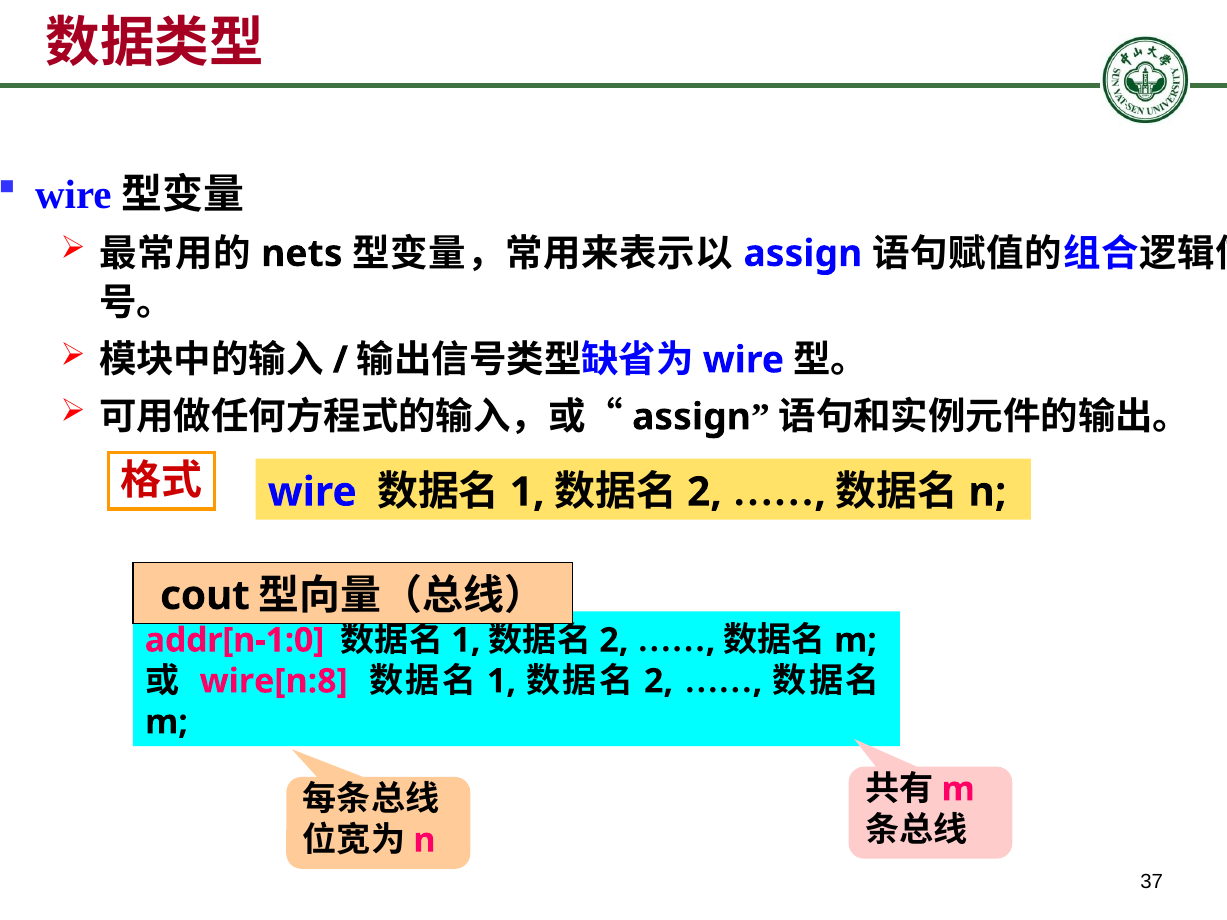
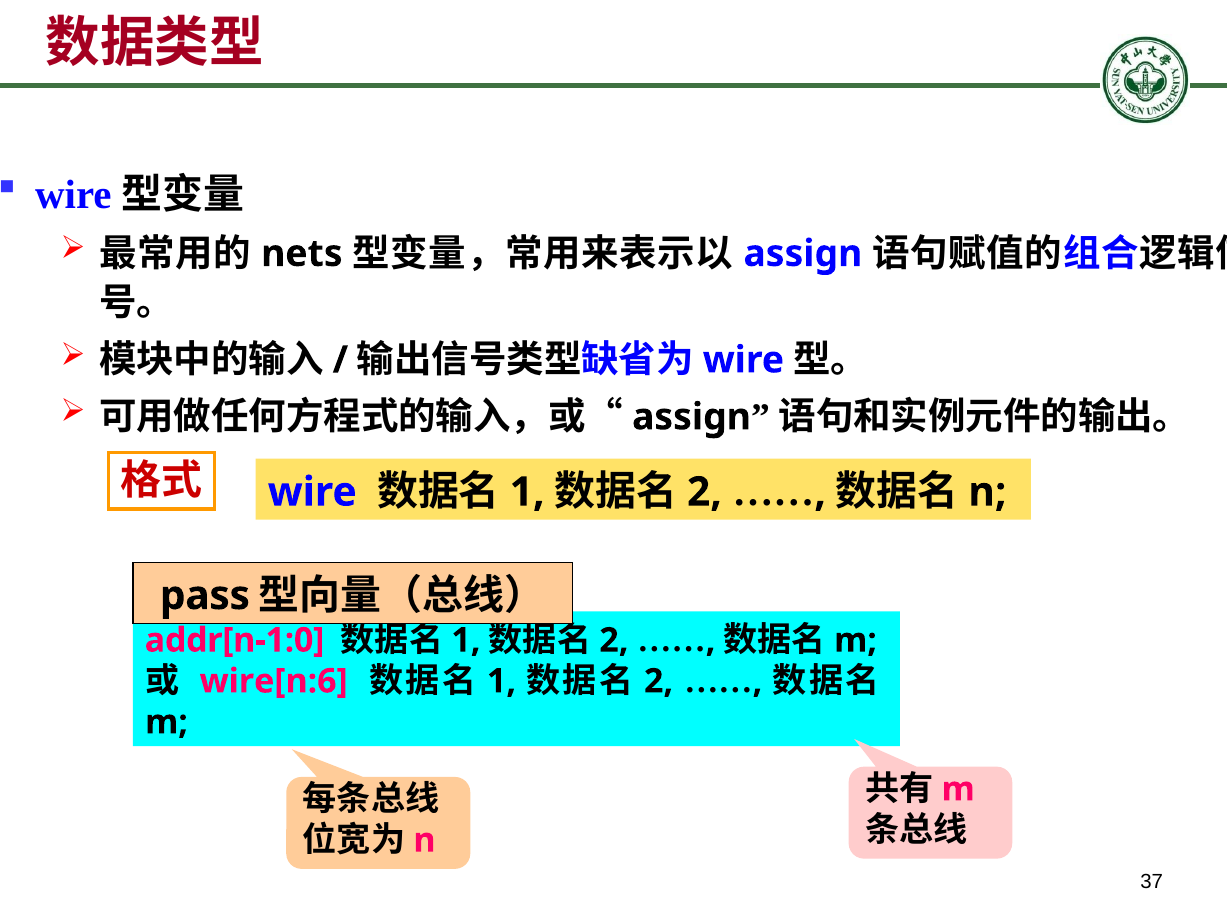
cout: cout -> pass (205, 596)
wire[n:8: wire[n:8 -> wire[n:6 (274, 681)
